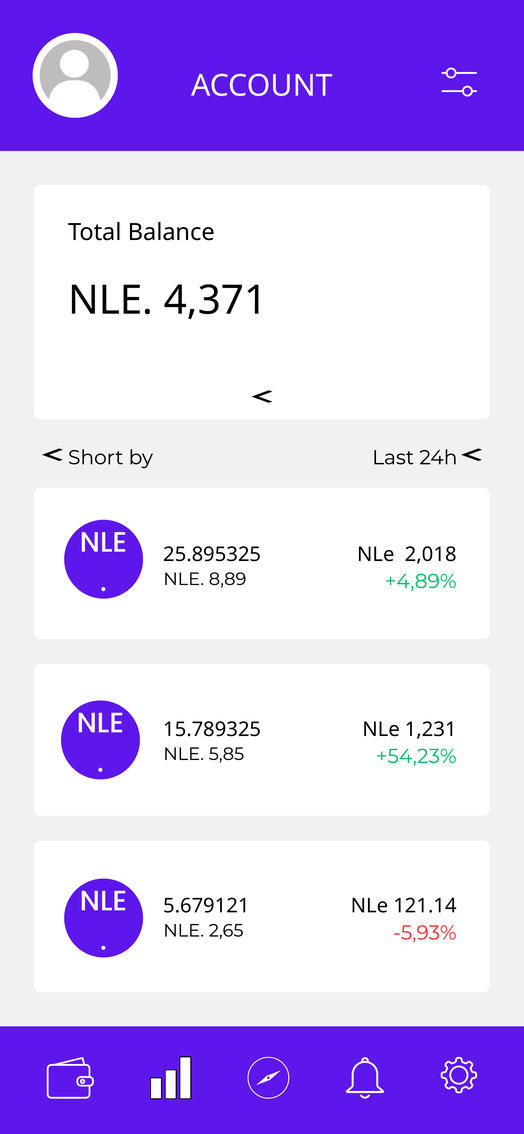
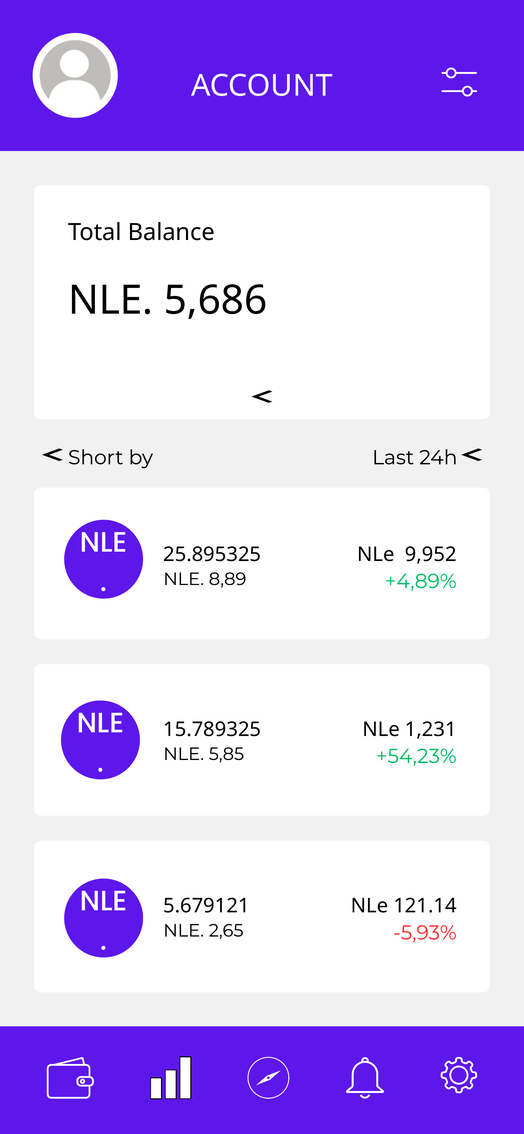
4,371: 4,371 -> 5,686 (215, 300)
2,018: 2,018 -> 9,952 (431, 554)
